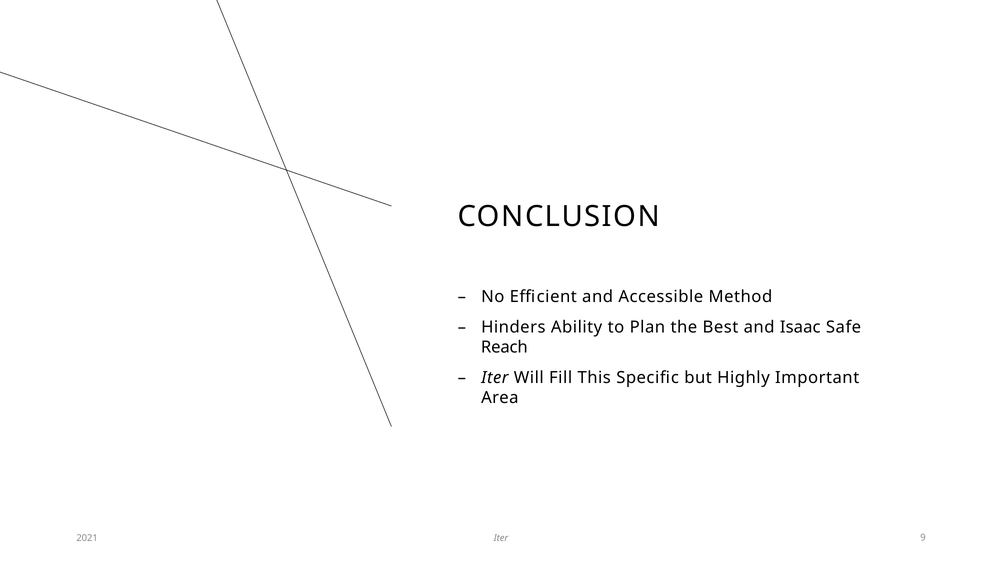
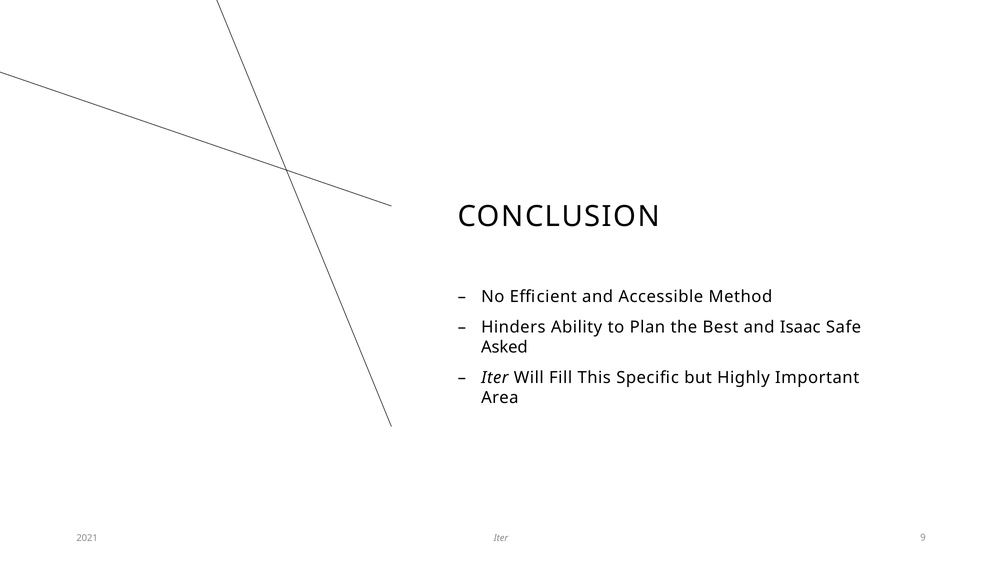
Reach: Reach -> Asked (504, 347)
